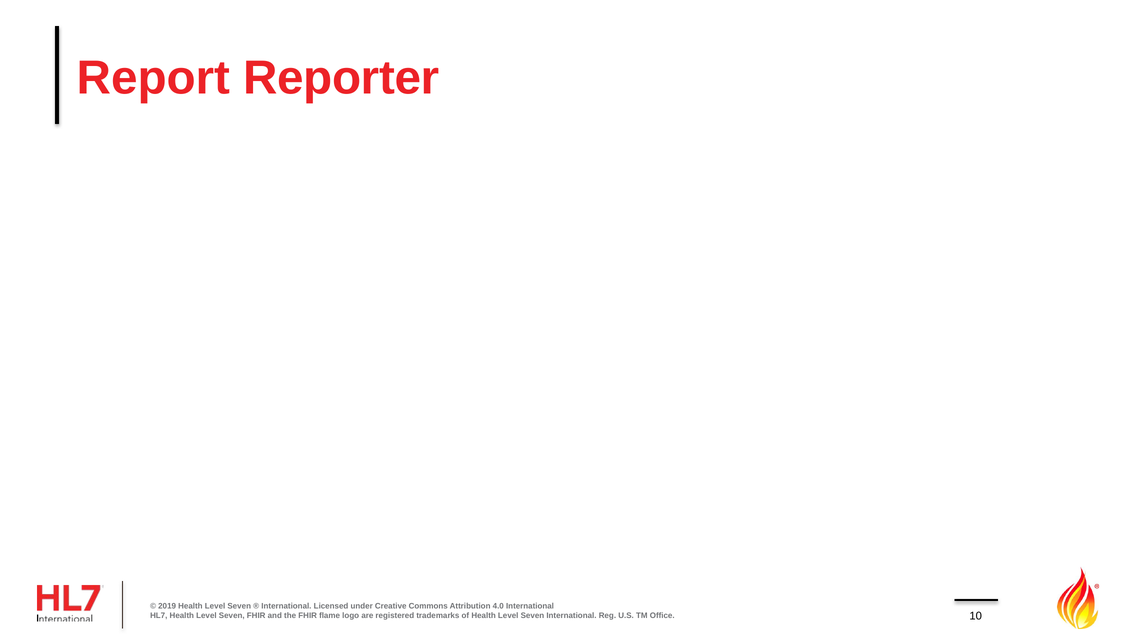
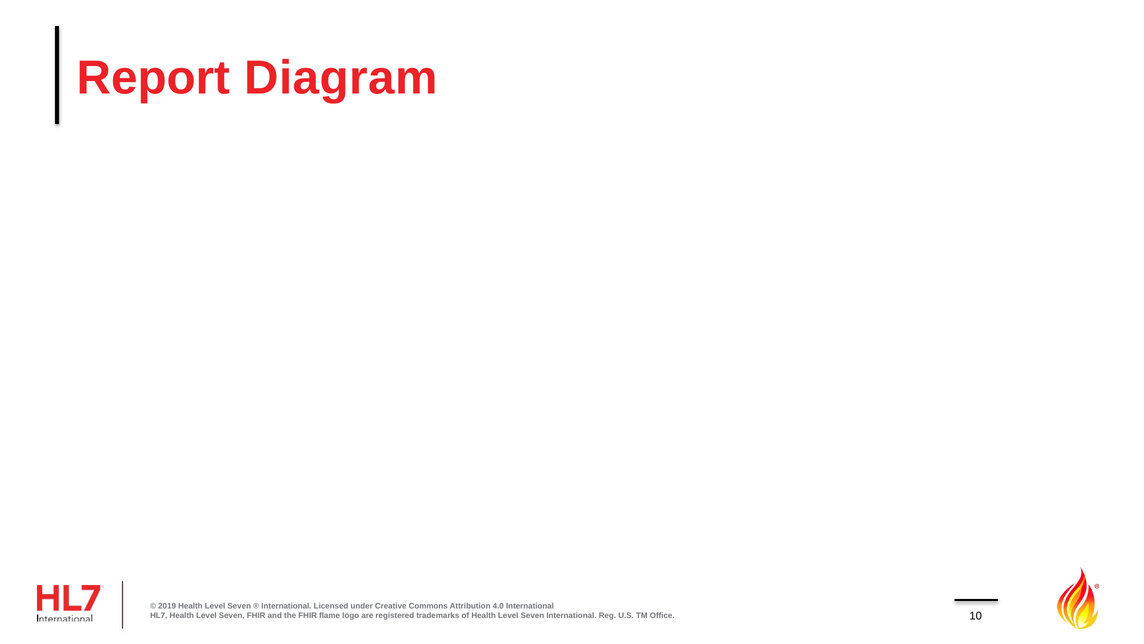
Reporter: Reporter -> Diagram (341, 78)
